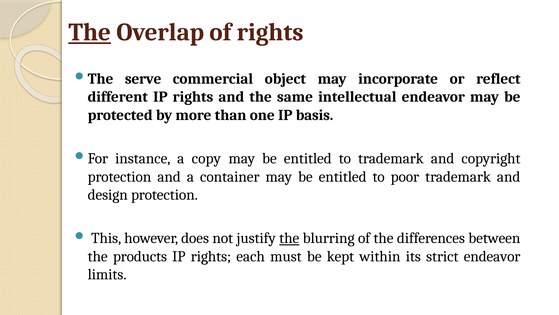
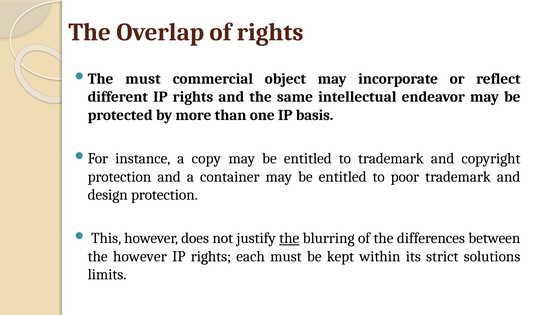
The underline: present -> none (90, 32)
serve: serve -> must (143, 79)
the products: products -> however (140, 256)
strict endeavor: endeavor -> solutions (492, 256)
